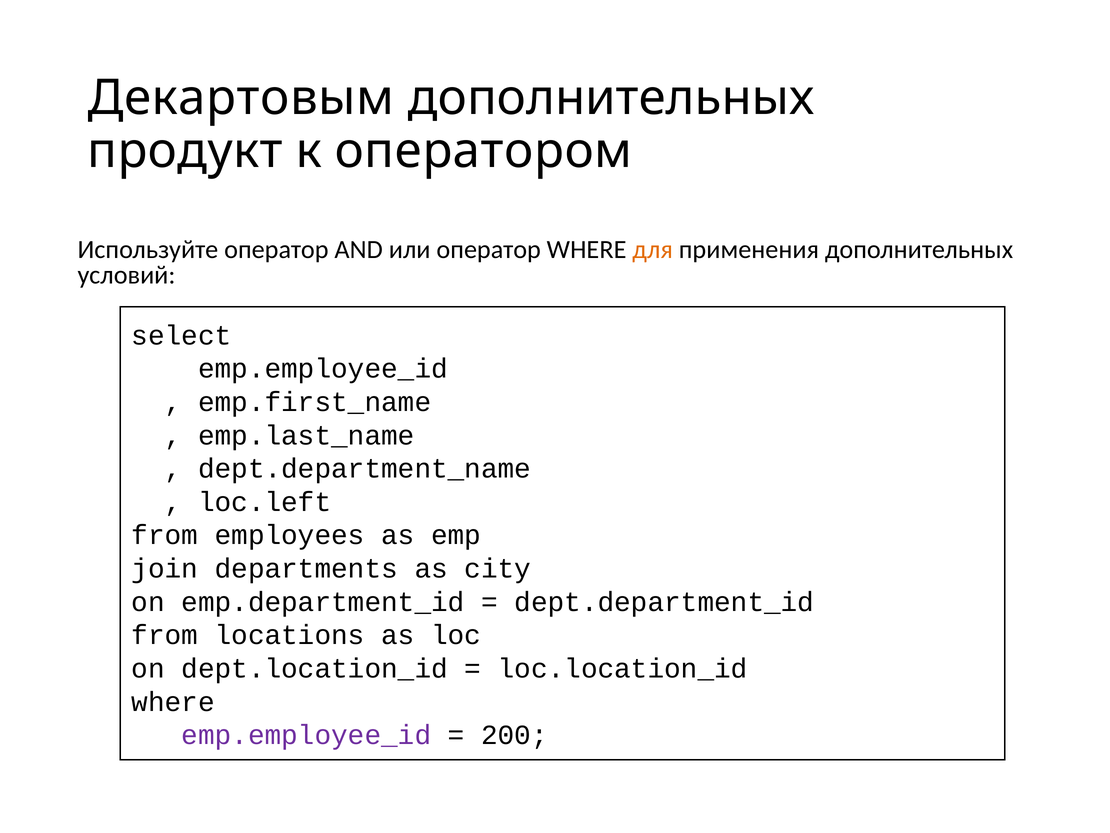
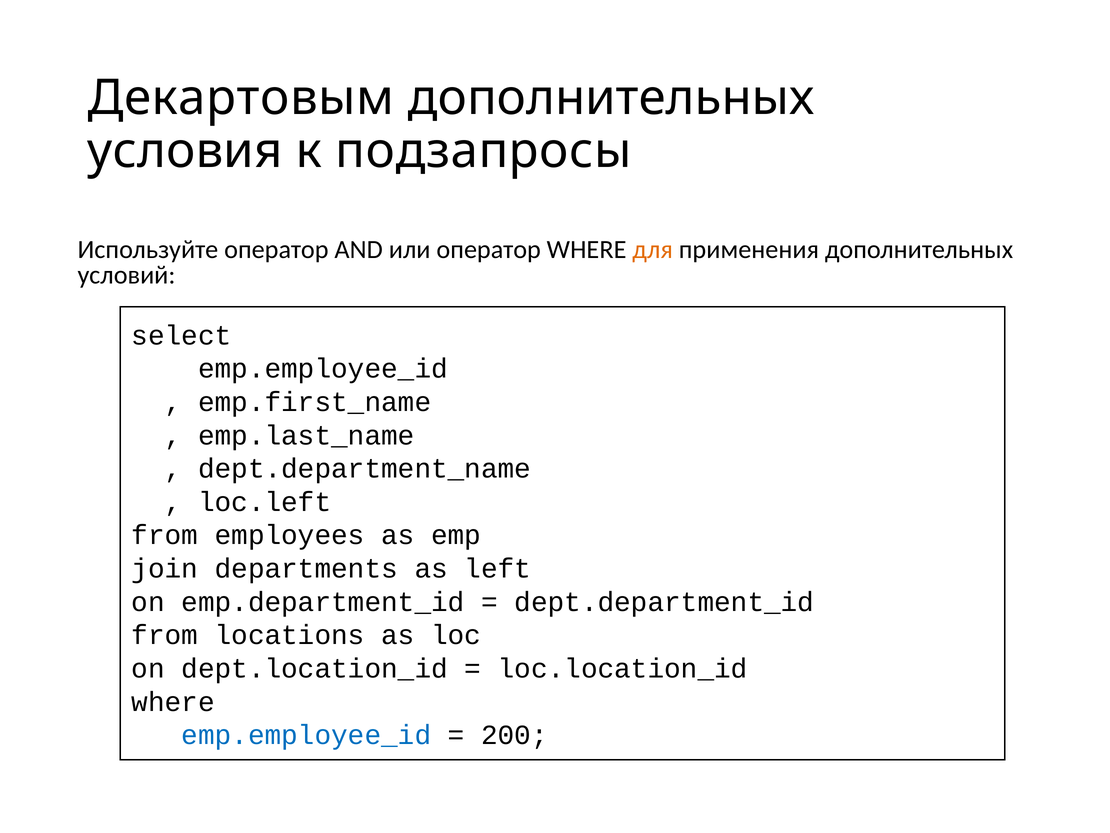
продукт: продукт -> условия (185, 151)
оператором: оператором -> подзапросы (483, 151)
city: city -> left (498, 568)
emp.employee_id colour: purple -> blue (306, 735)
